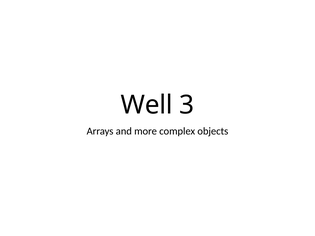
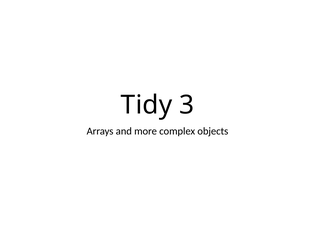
Well: Well -> Tidy (146, 105)
